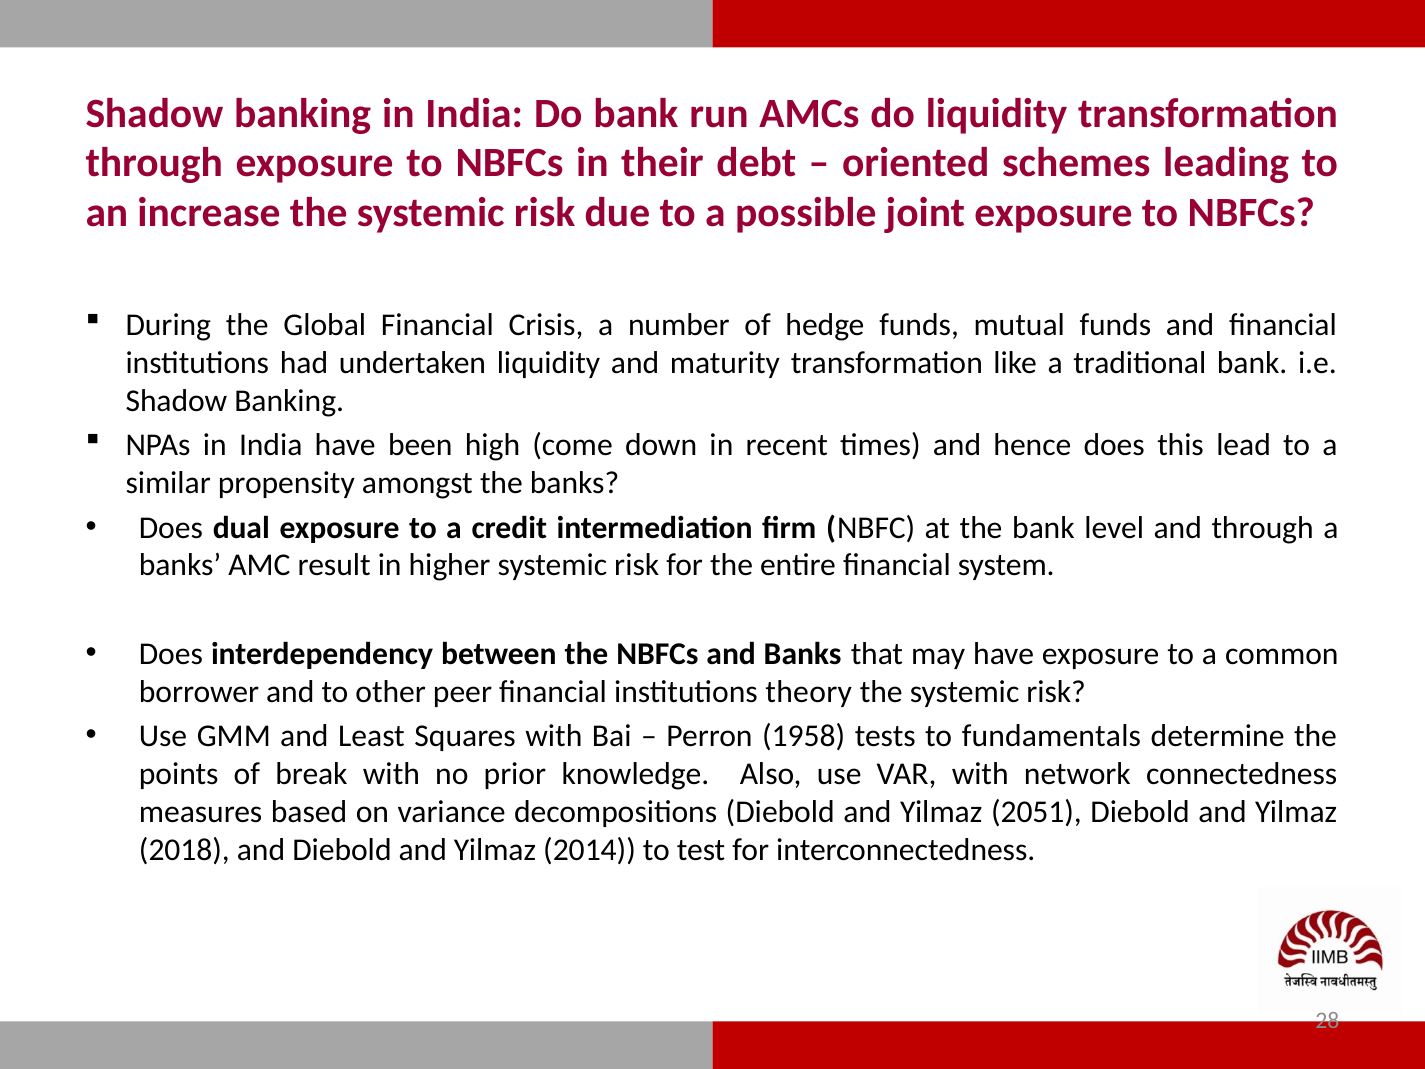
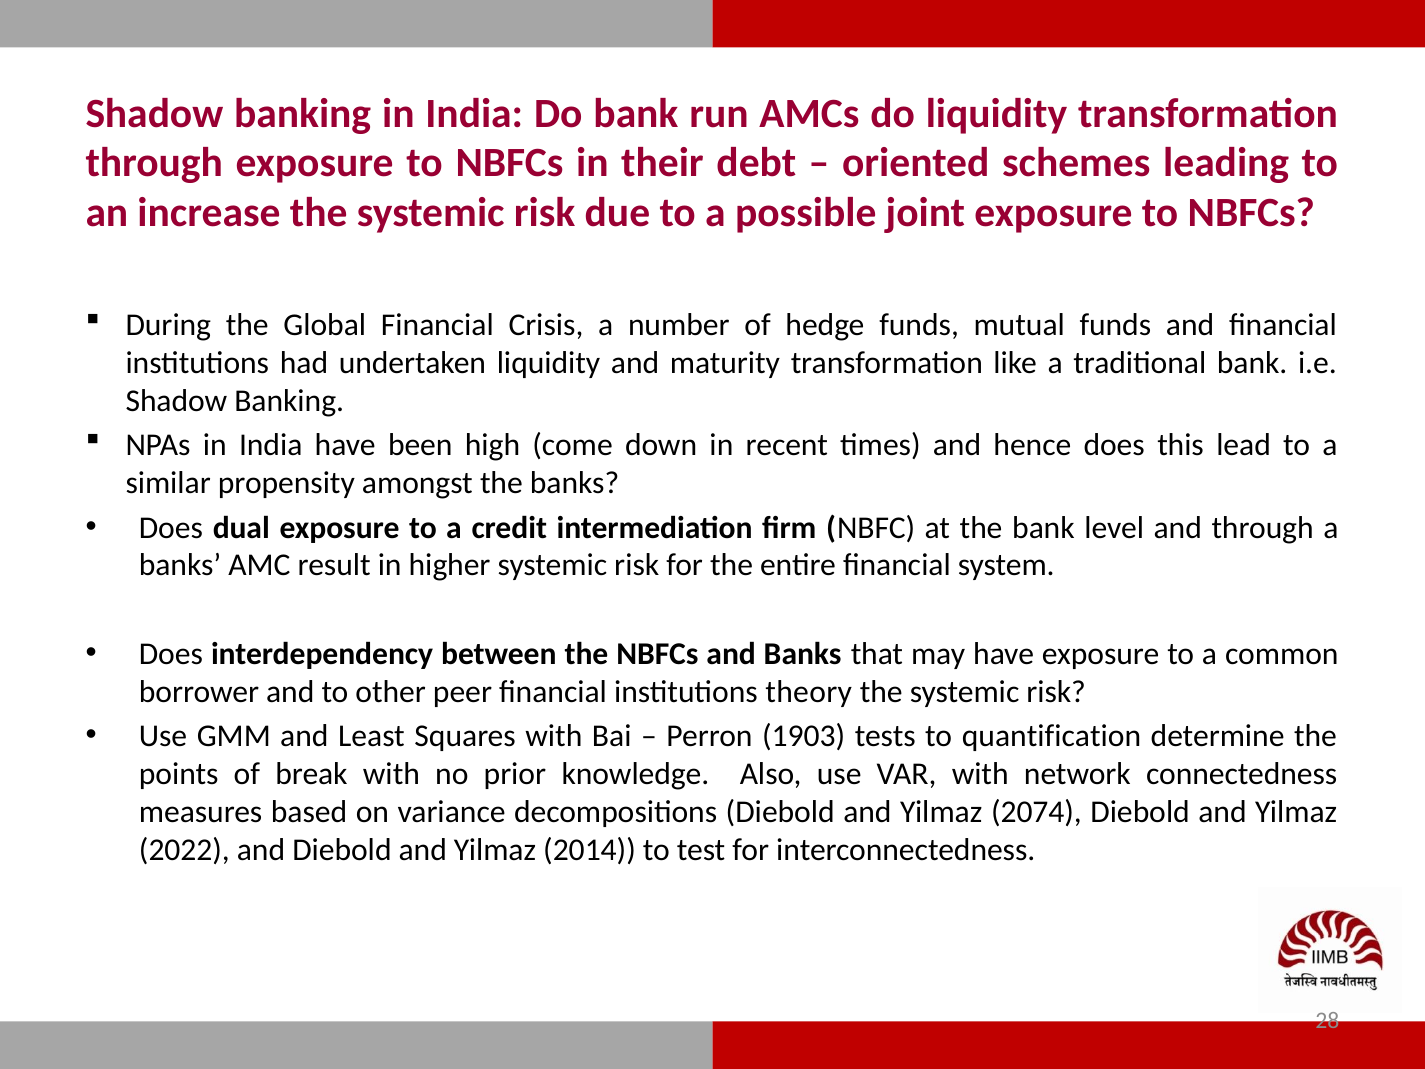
1958: 1958 -> 1903 (804, 736)
fundamentals: fundamentals -> quantification (1052, 736)
2051: 2051 -> 2074 (1036, 812)
2018: 2018 -> 2022 (184, 850)
